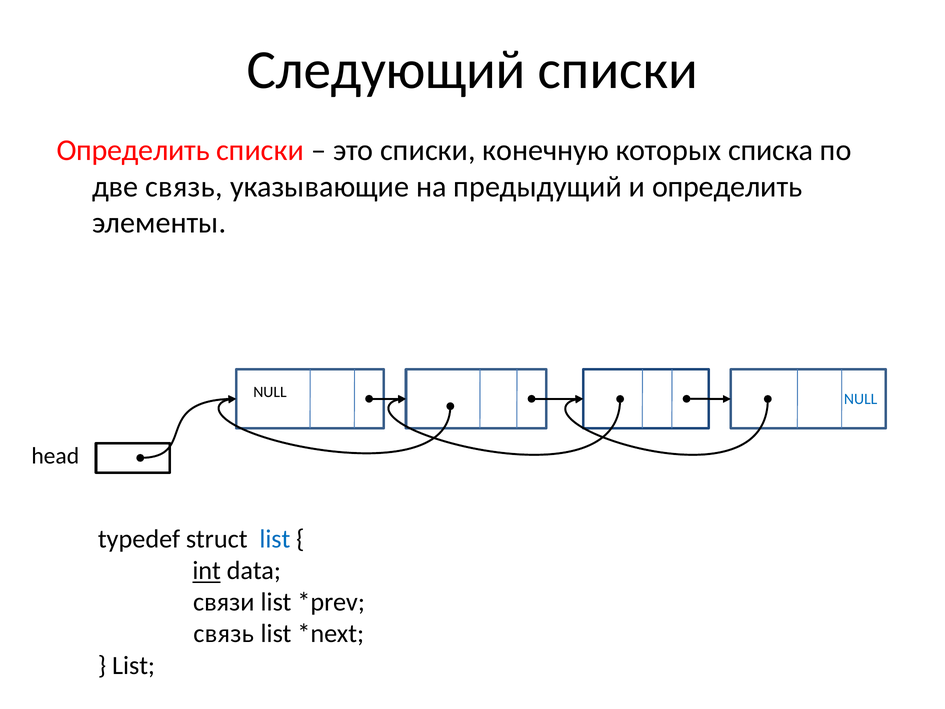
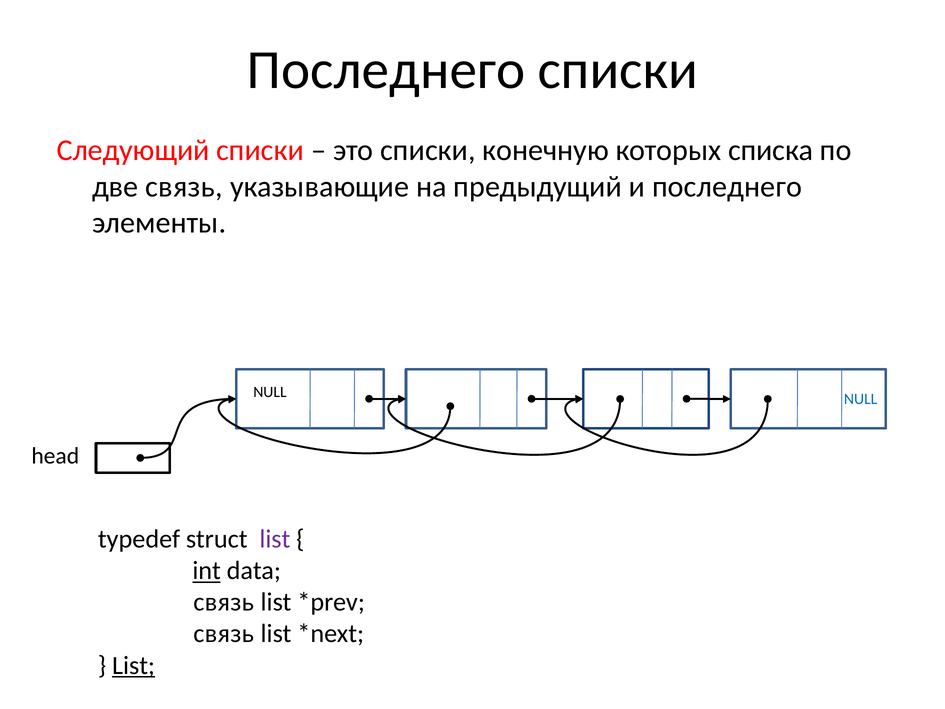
Следующий: Следующий -> Последнего (386, 70)
Определить: Определить -> Следующий (133, 150)
и определить: определить -> последнего (727, 187)
list colour: blue -> purple (275, 539)
связи: связи -> связь (224, 602)
List underline: none -> present (134, 665)
